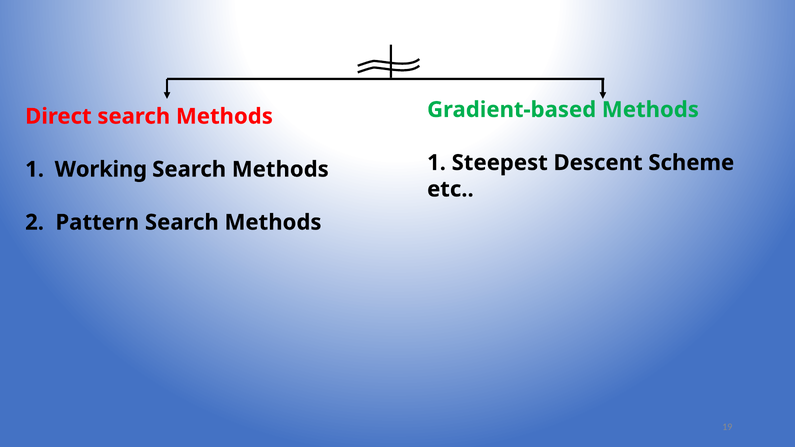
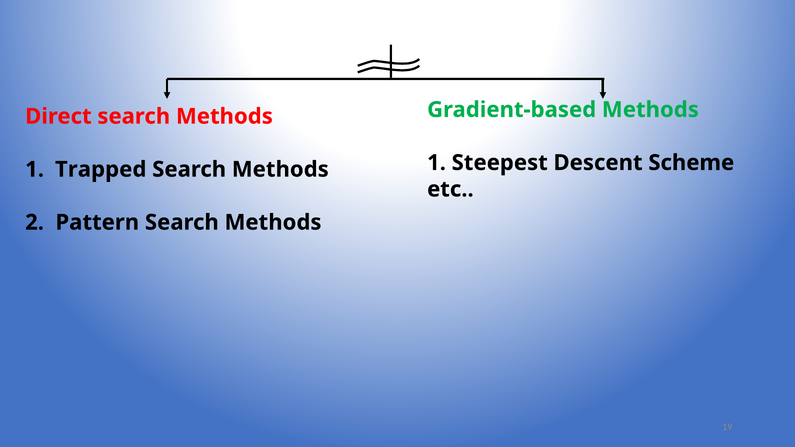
Working: Working -> Trapped (101, 169)
